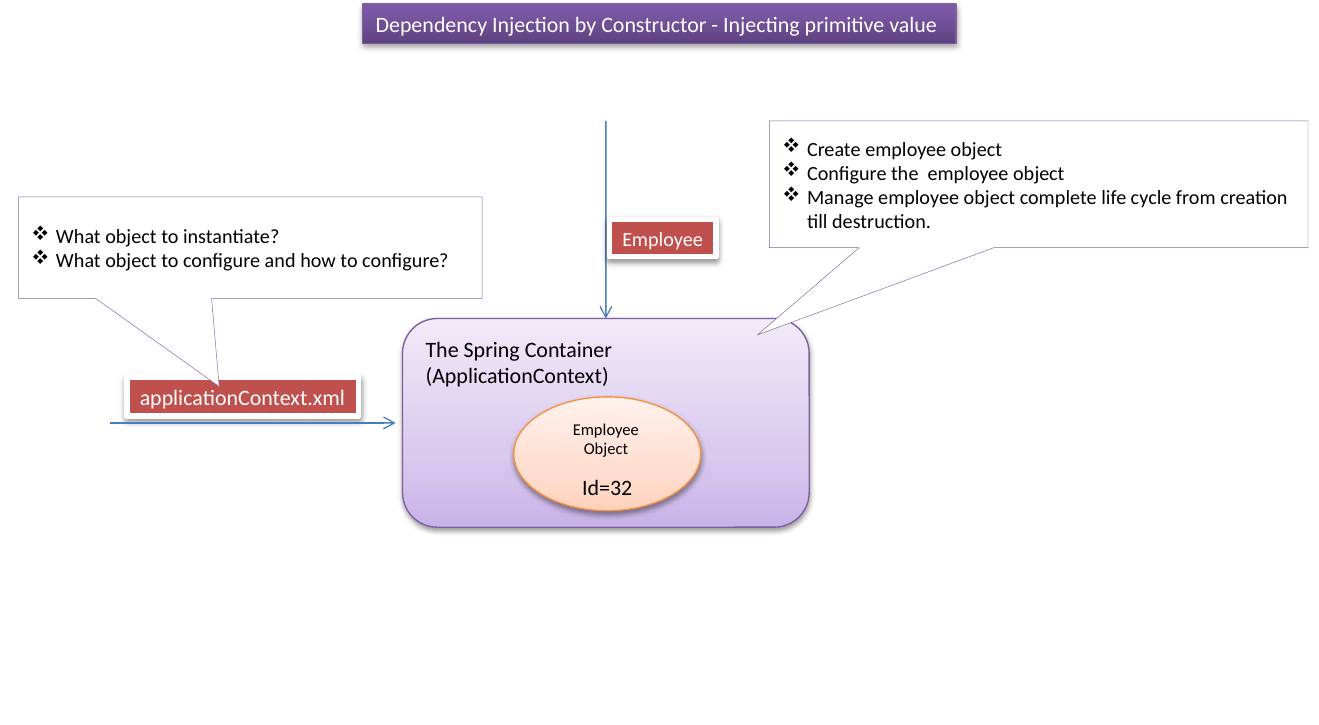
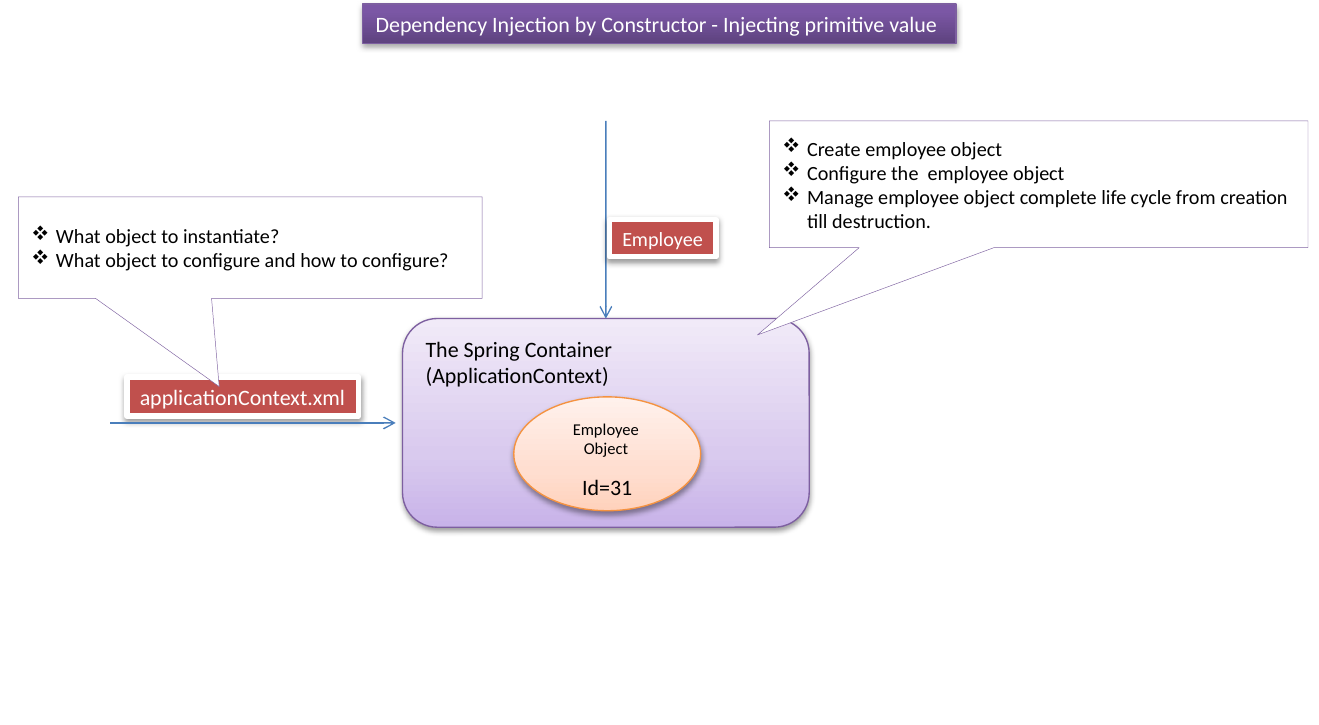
Id=32: Id=32 -> Id=31 (607, 488)
